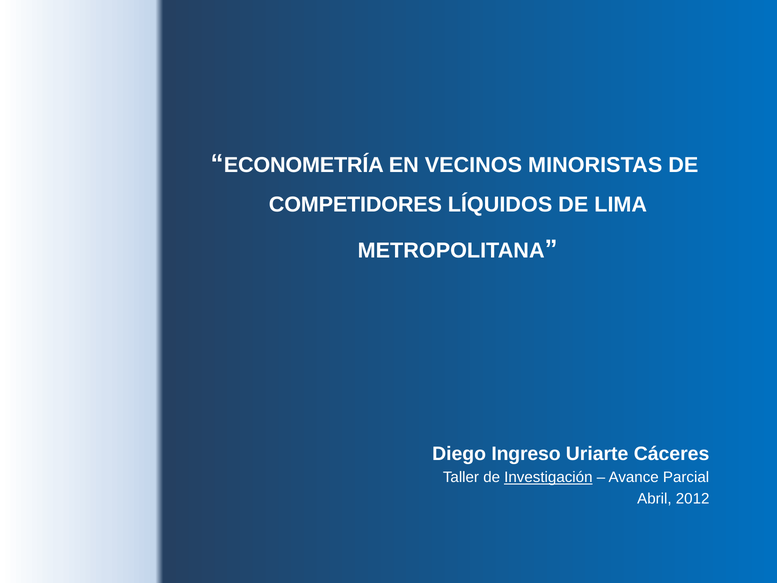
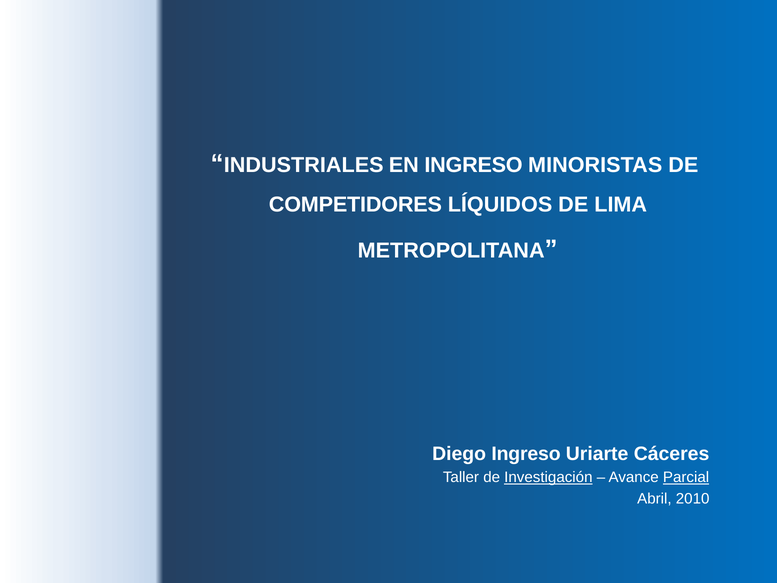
ECONOMETRÍA: ECONOMETRÍA -> INDUSTRIALES (304, 165)
EN VECINOS: VECINOS -> INGRESO (474, 165)
Parcial underline: none -> present (686, 477)
2012: 2012 -> 2010 (693, 498)
